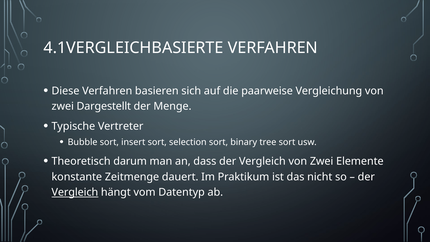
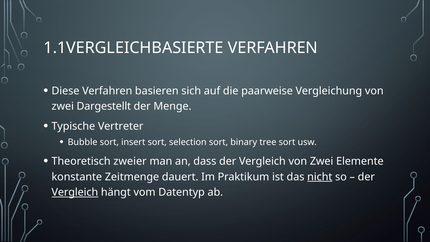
4.1VERGLEICHBASIERTE: 4.1VERGLEICHBASIERTE -> 1.1VERGLEICHBASIERTE (134, 48)
darum: darum -> zweier (130, 161)
nicht underline: none -> present (320, 177)
